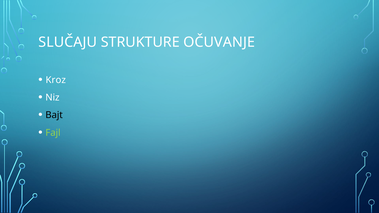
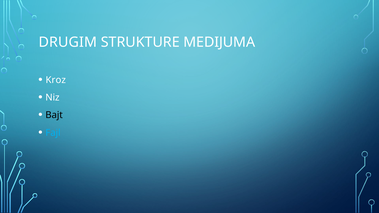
SLUČAJU: SLUČAJU -> DRUGIM (68, 42)
OČUVANJE: OČUVANJE -> MEDIJUMA (219, 42)
Fajl colour: light green -> light blue (53, 133)
